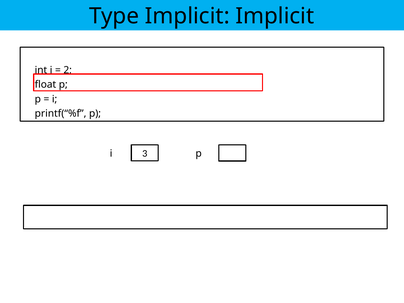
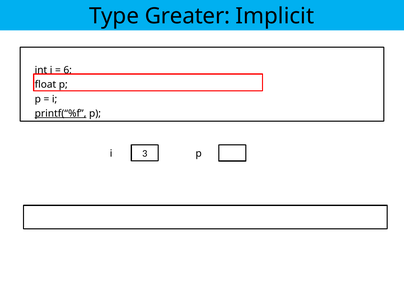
Type Implicit: Implicit -> Greater (187, 16)
2: 2 -> 6 (68, 70)
printf(“%f underline: none -> present (61, 113)
